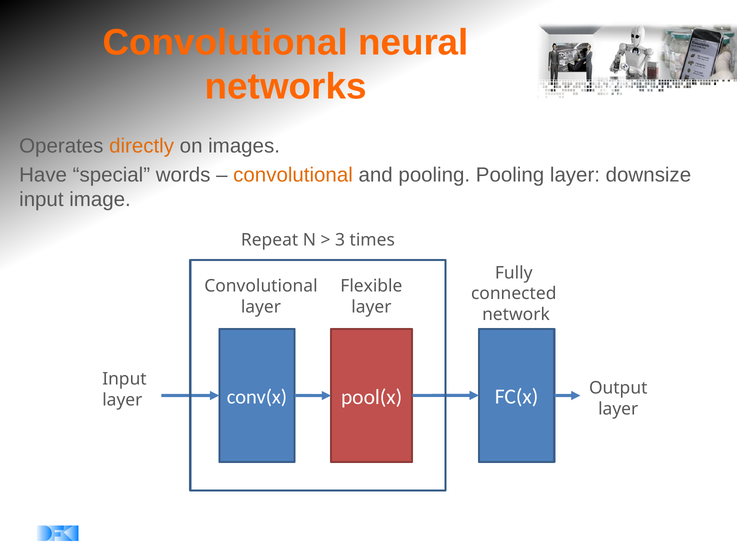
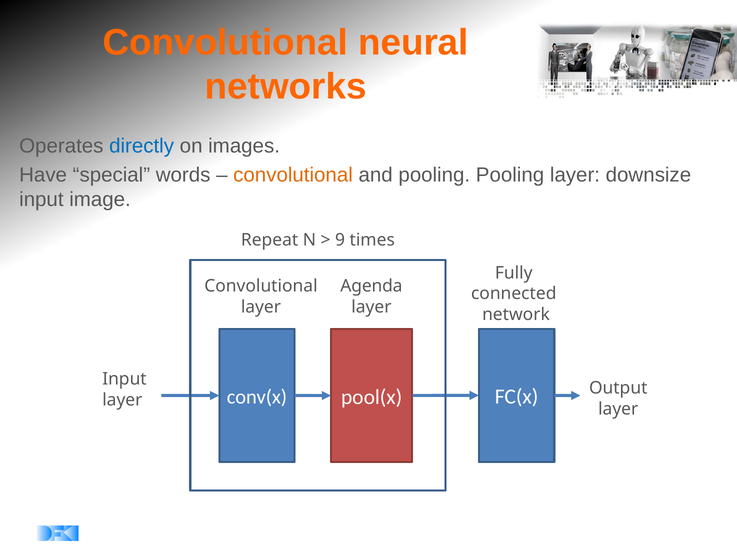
directly colour: orange -> blue (142, 146)
3: 3 -> 9 (340, 240)
Flexible: Flexible -> Agenda (371, 287)
